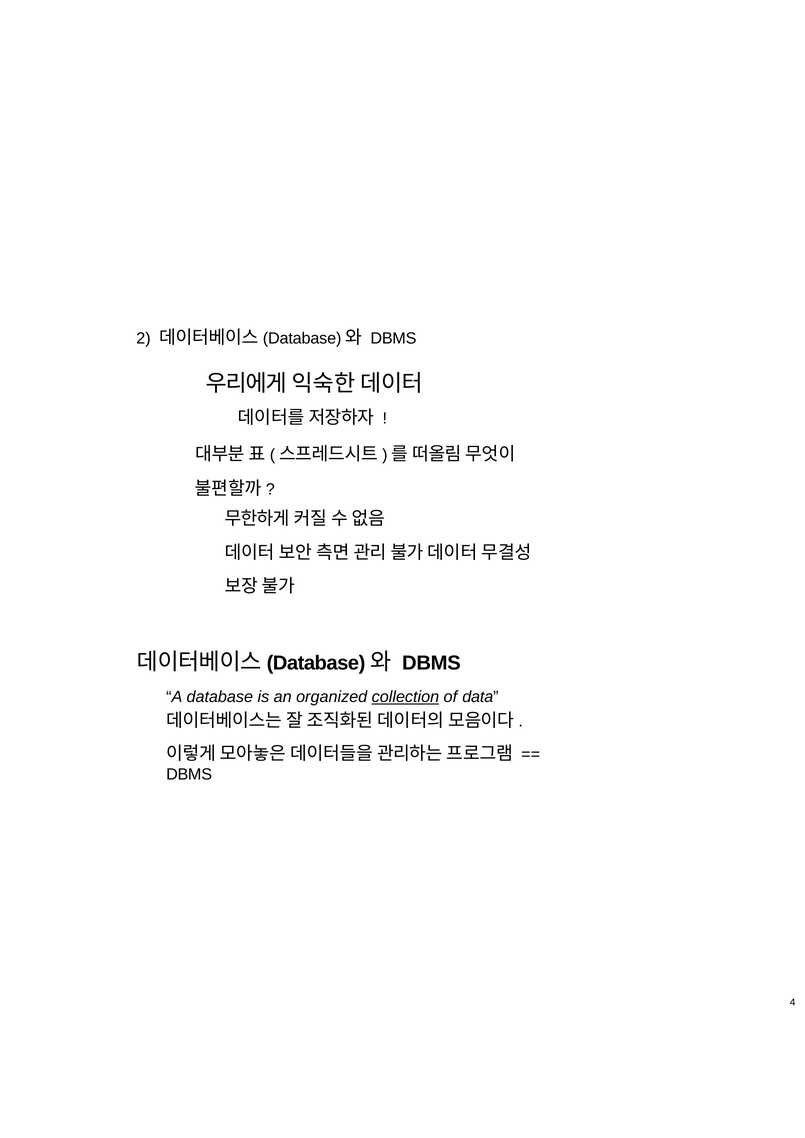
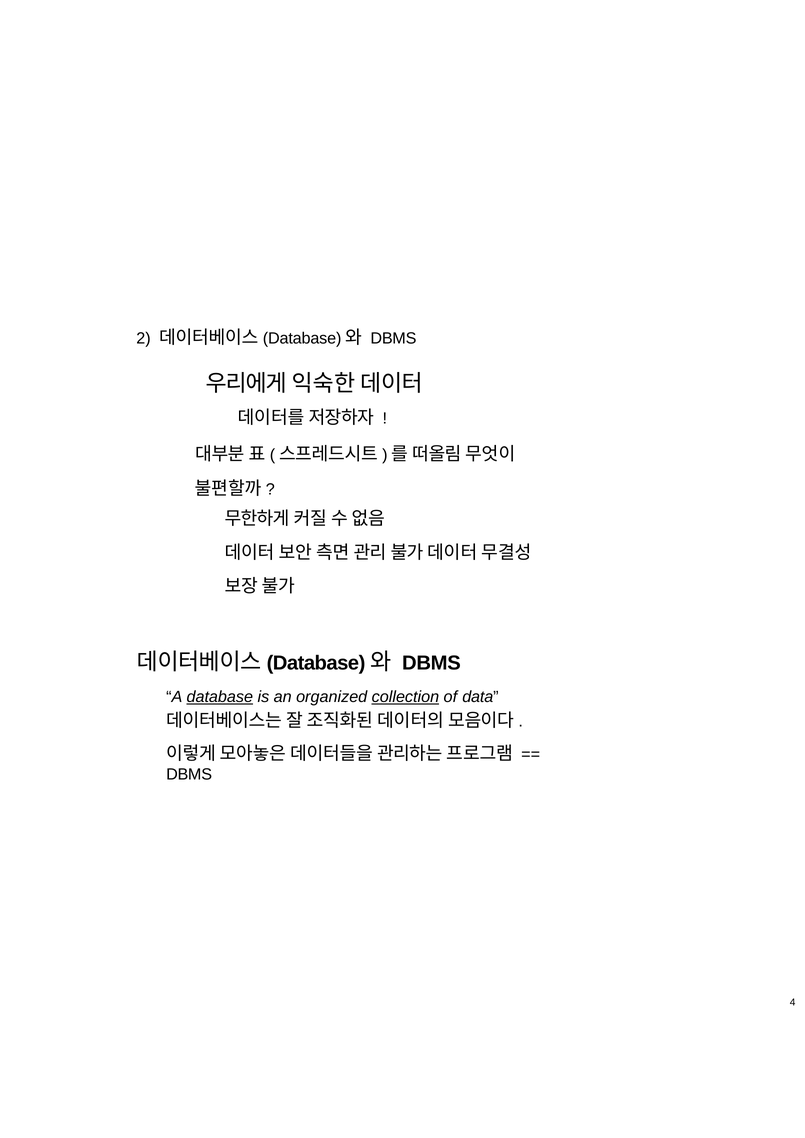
database underline: none -> present (220, 697)
